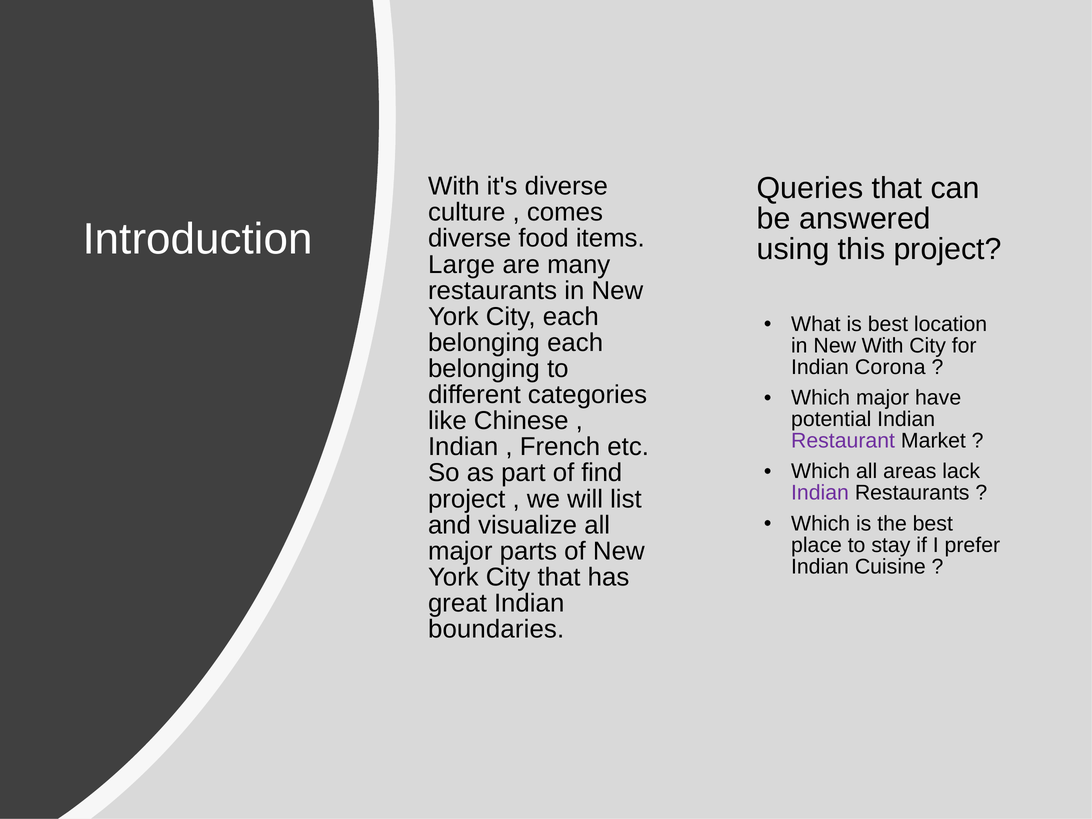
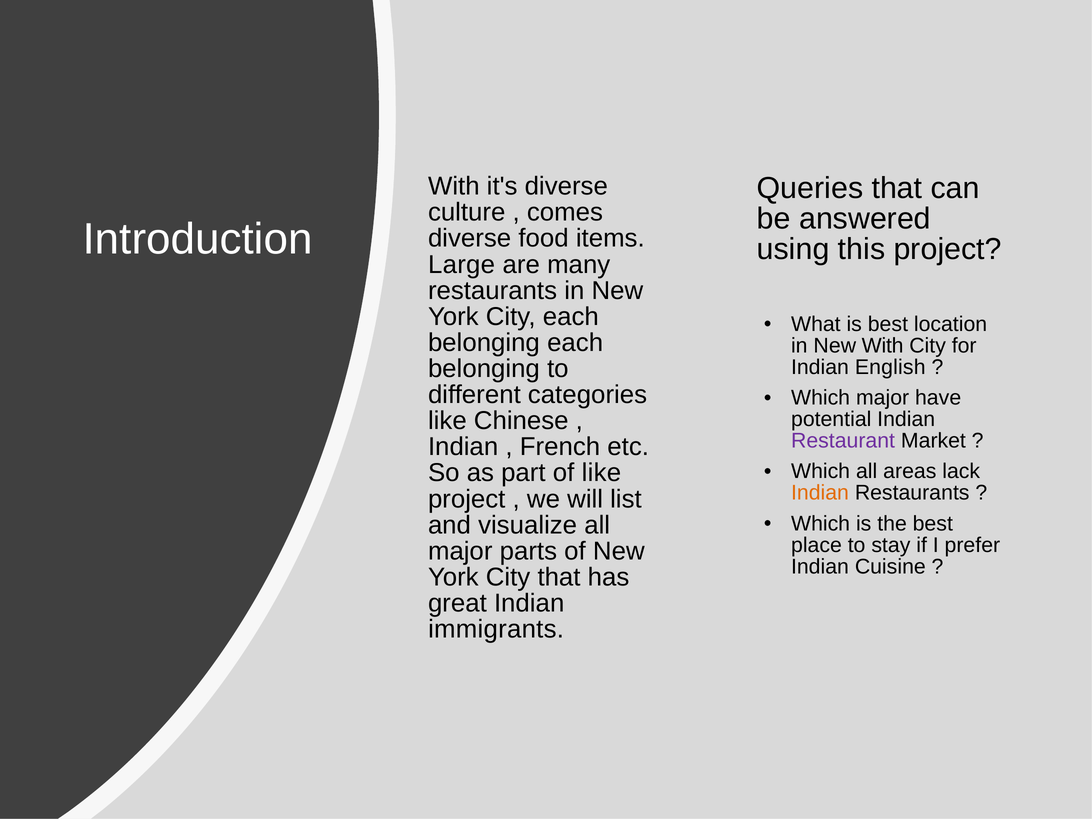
Corona: Corona -> English (890, 367)
of find: find -> like (601, 473)
Indian colour: purple -> orange (820, 493)
boundaries: boundaries -> immigrants (496, 629)
